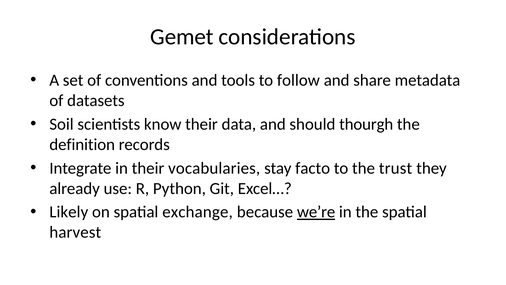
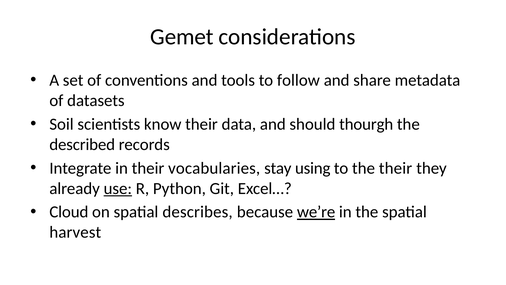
definition: definition -> described (82, 144)
facto: facto -> using (313, 168)
the trust: trust -> their (396, 168)
use underline: none -> present (118, 188)
Likely: Likely -> Cloud (69, 212)
exchange: exchange -> describes (198, 212)
